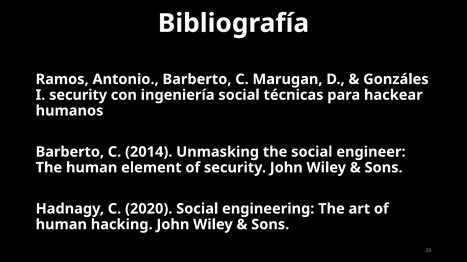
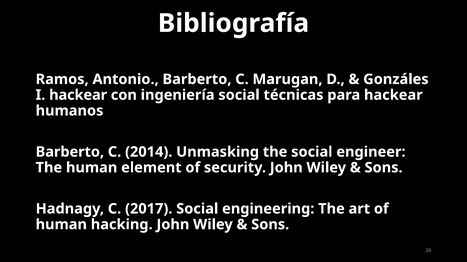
I security: security -> hackear (78, 95)
2020: 2020 -> 2017 (149, 209)
